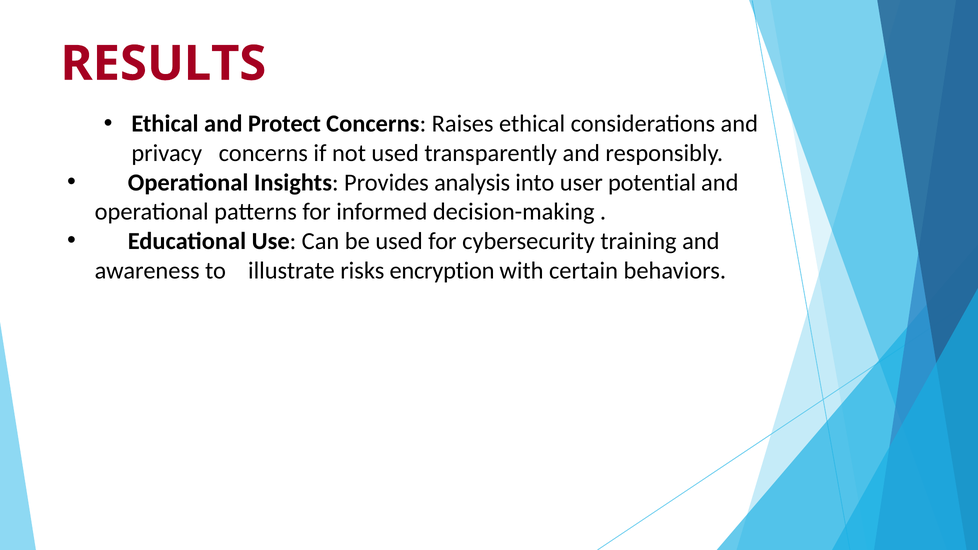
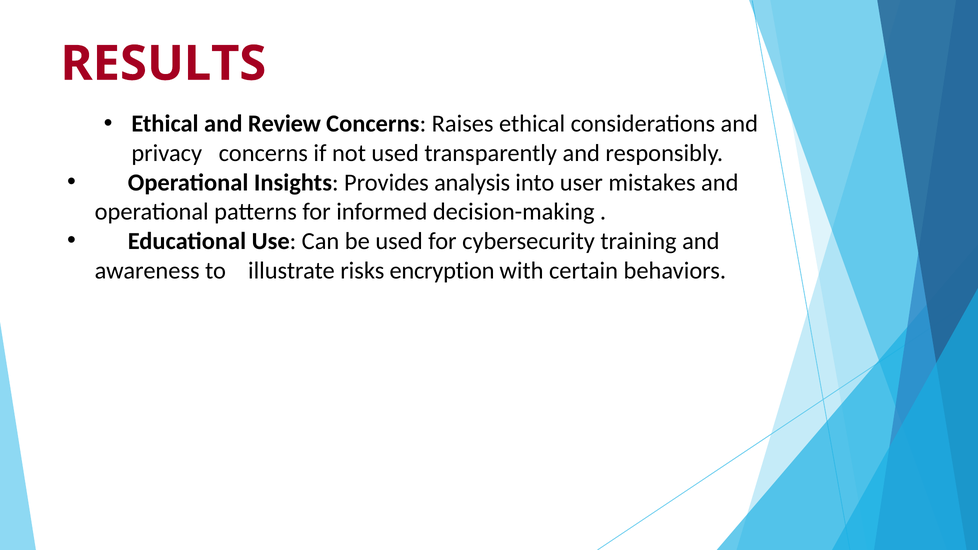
Protect: Protect -> Review (284, 124)
potential: potential -> mistakes (652, 183)
